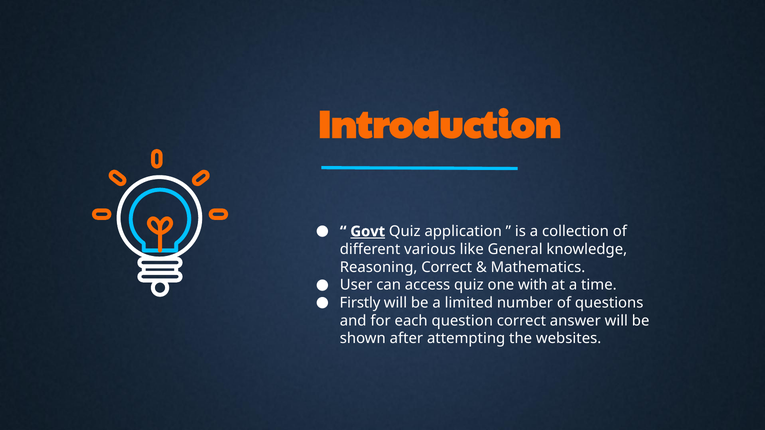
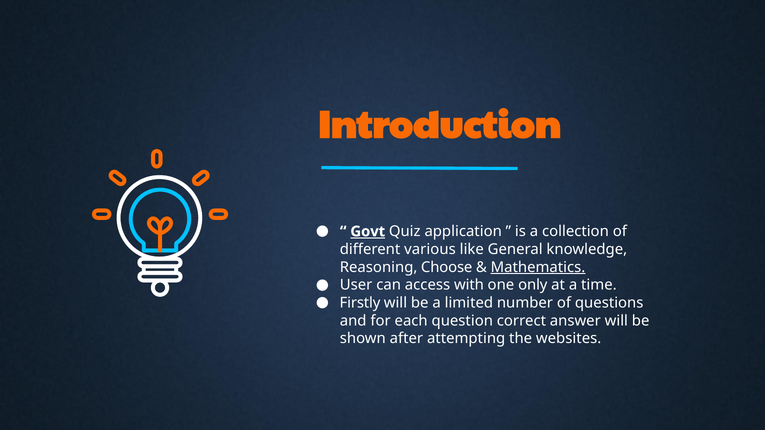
Reasoning Correct: Correct -> Choose (447, 267)
Mathematics underline: none -> present (538, 267)
access quiz: quiz -> with (469, 285)
with: with -> only (533, 285)
